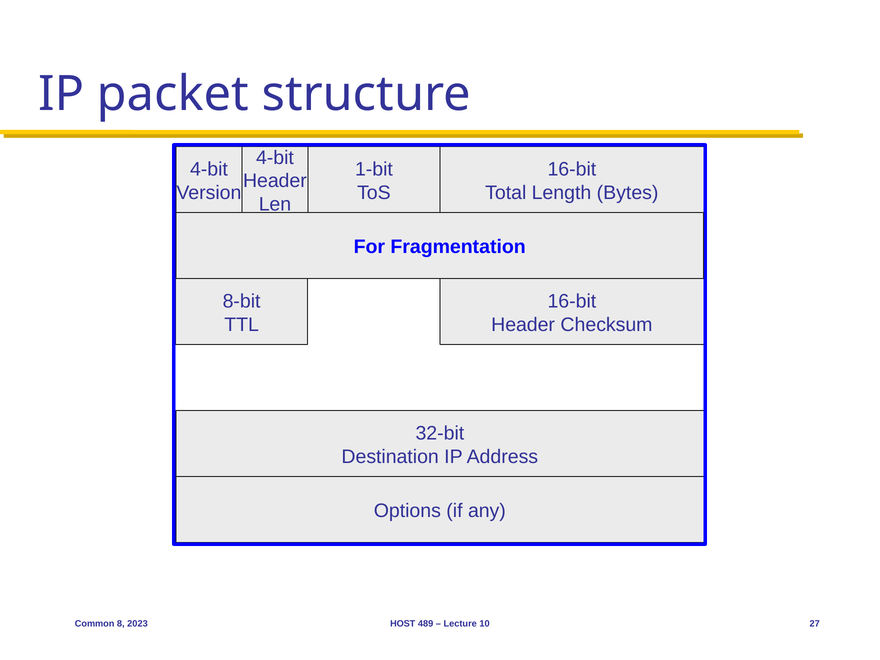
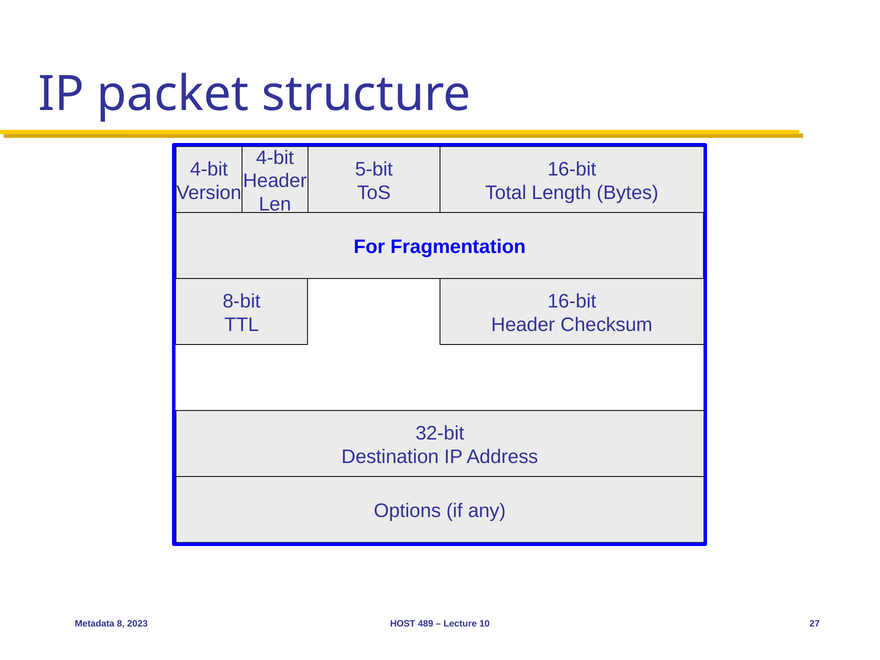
1-bit: 1-bit -> 5-bit (374, 169)
Common: Common -> Metadata (95, 624)
